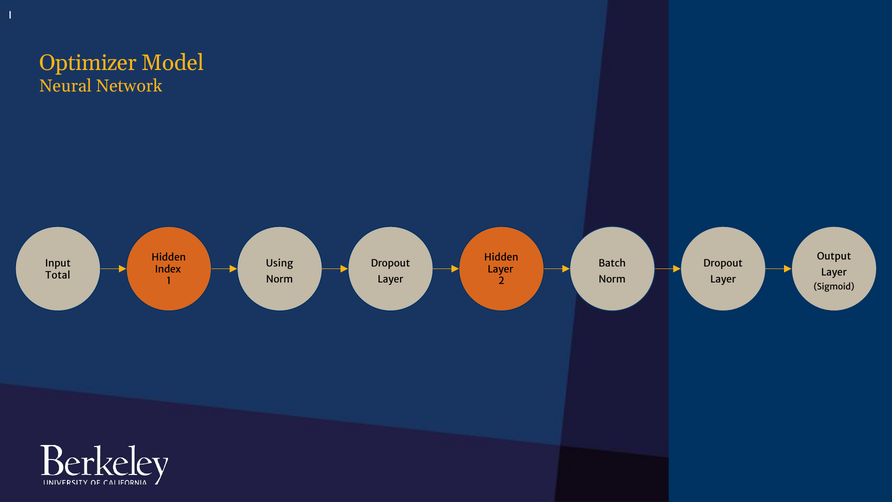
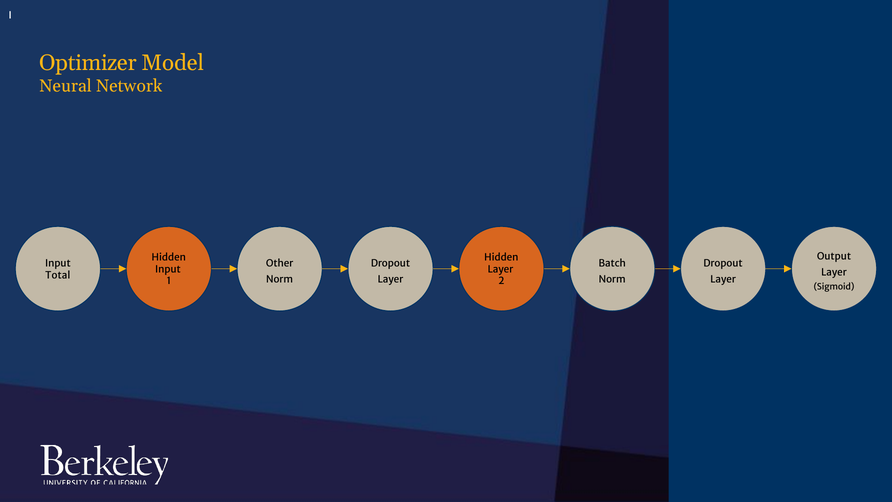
Using: Using -> Other (280, 263)
Index: Index -> Input (168, 269)
